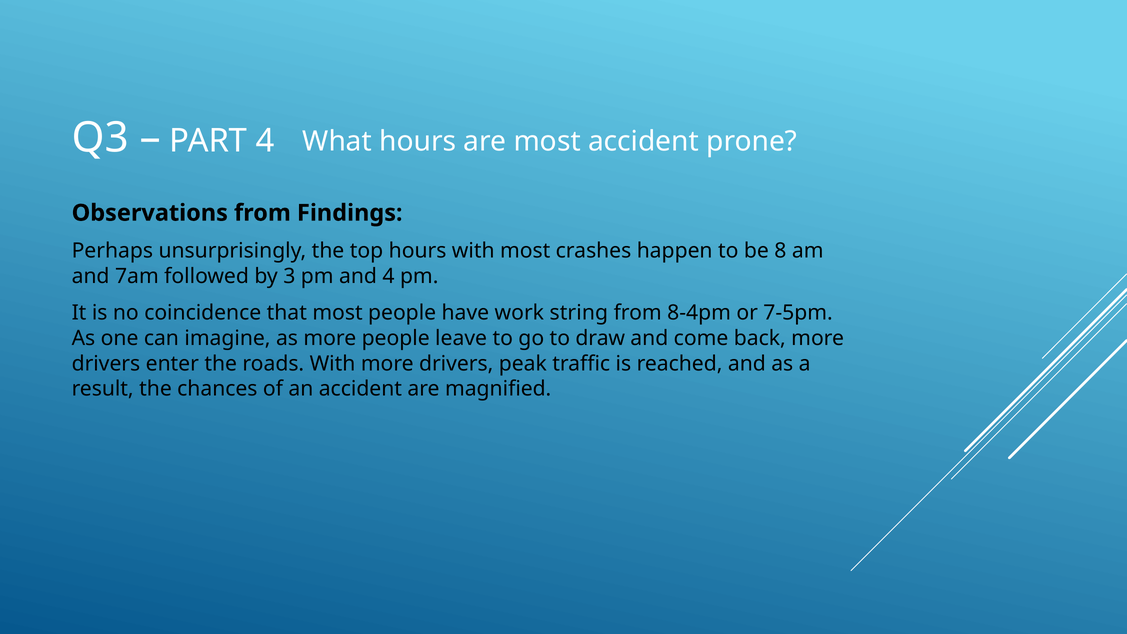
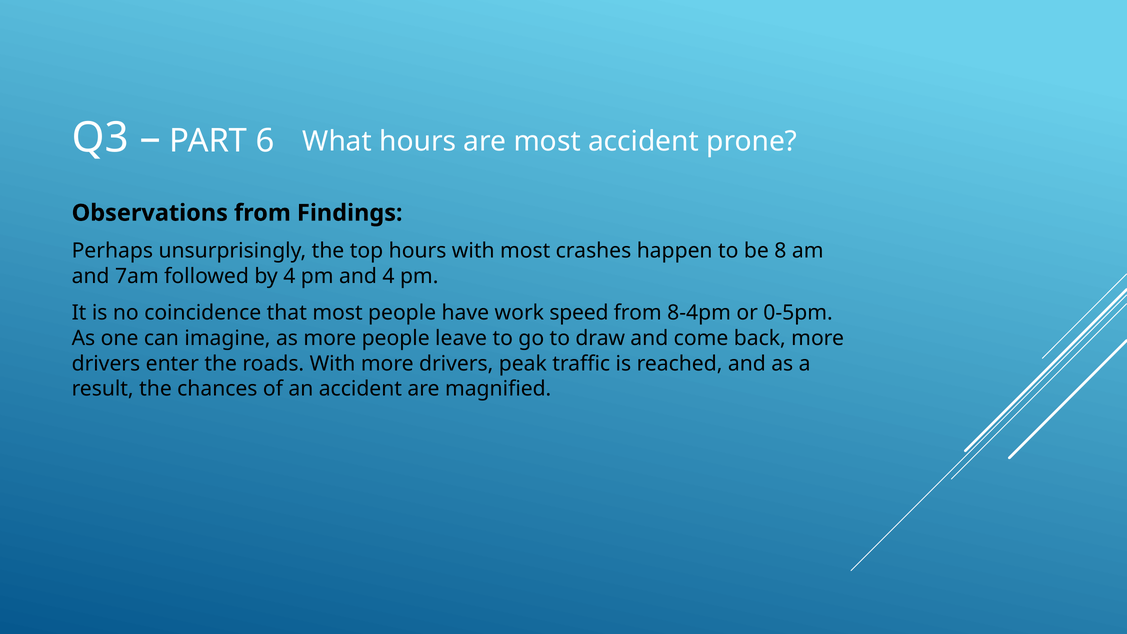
PART 4: 4 -> 6 (265, 141)
by 3: 3 -> 4 (289, 276)
string: string -> speed (579, 313)
7-5pm: 7-5pm -> 0-5pm (798, 313)
